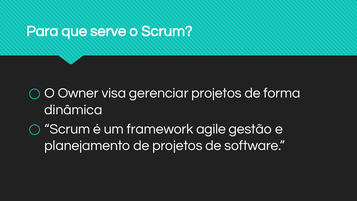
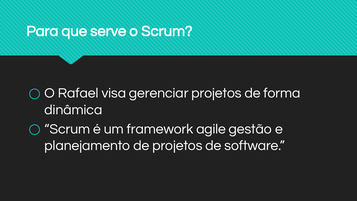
Owner: Owner -> Rafael (78, 93)
